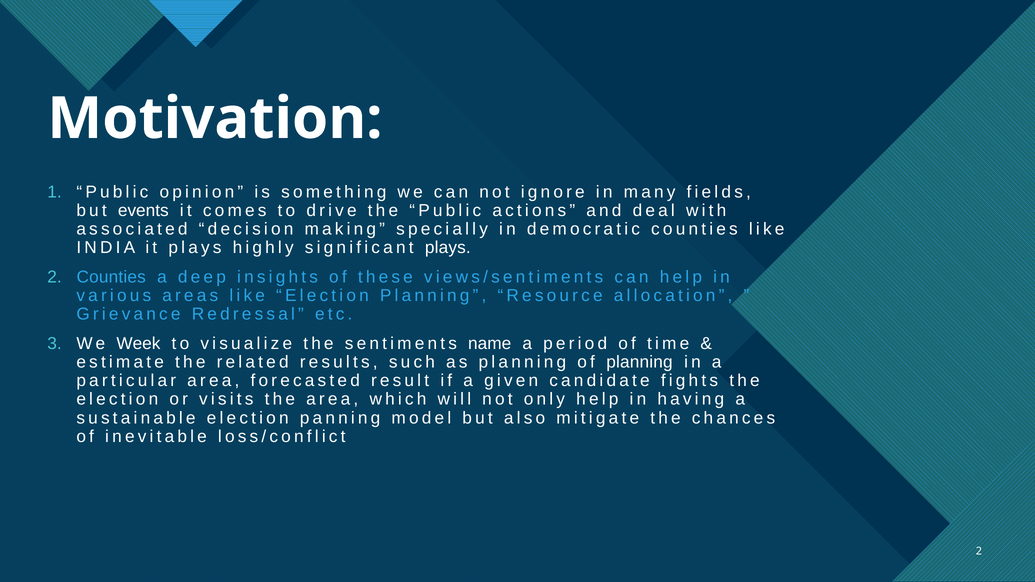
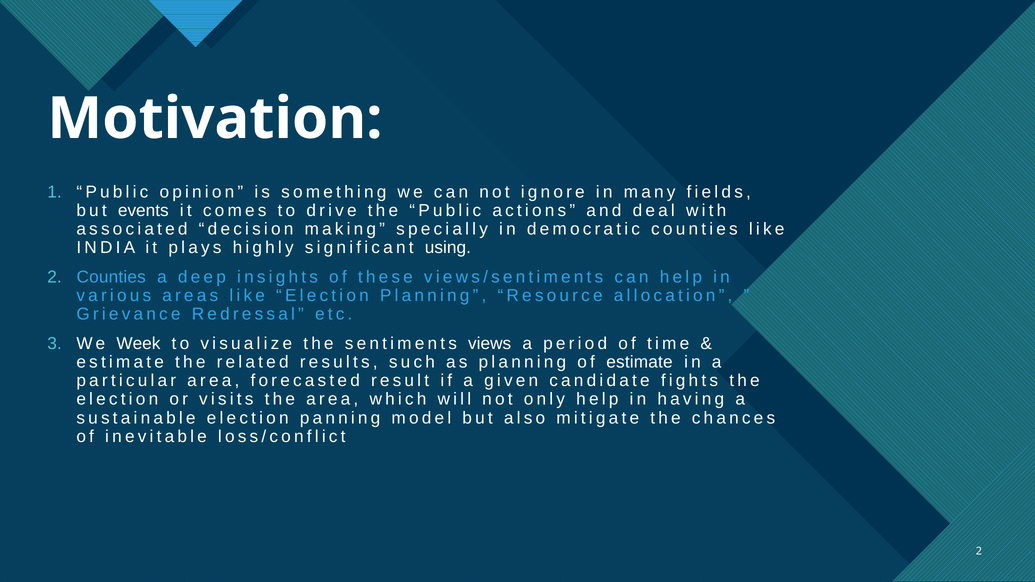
significant plays: plays -> using (448, 248)
name: name -> views (490, 344)
of planning: planning -> estimate (639, 362)
